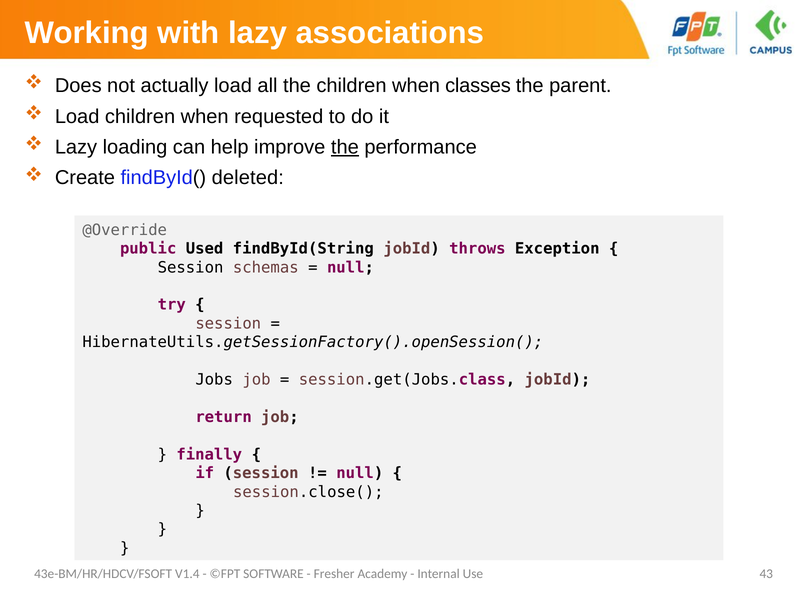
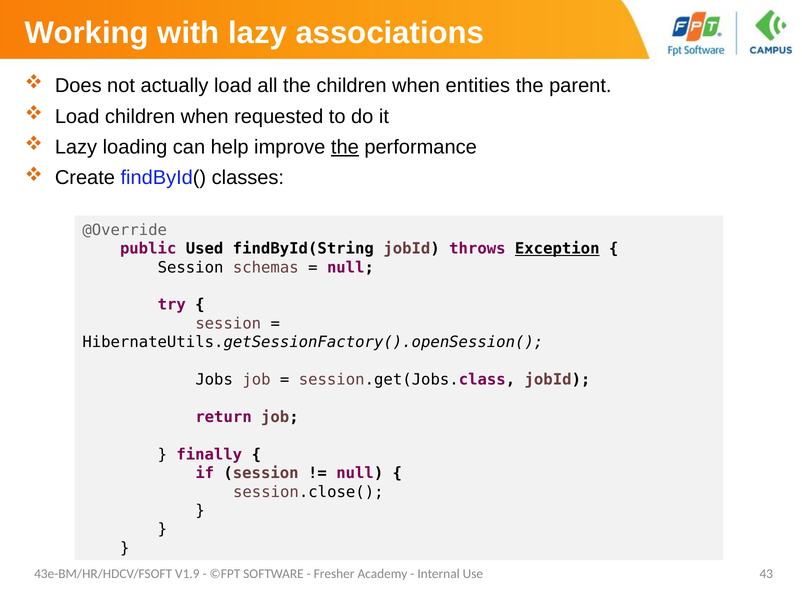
classes: classes -> entities (478, 86)
deleted: deleted -> classes (248, 178)
Exception underline: none -> present (557, 249)
V1.4: V1.4 -> V1.9 (187, 574)
